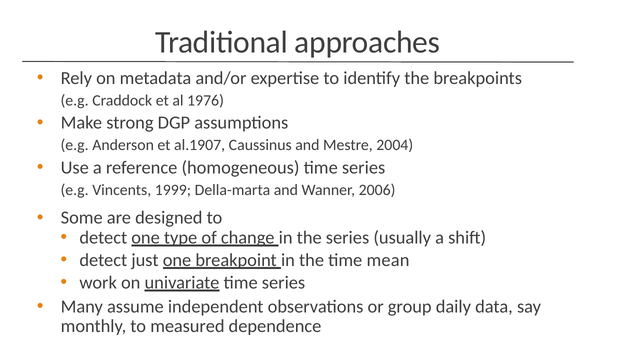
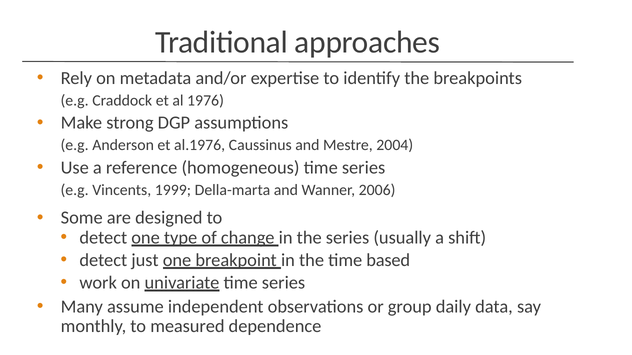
al.1907: al.1907 -> al.1976 (200, 145)
mean: mean -> based (388, 260)
